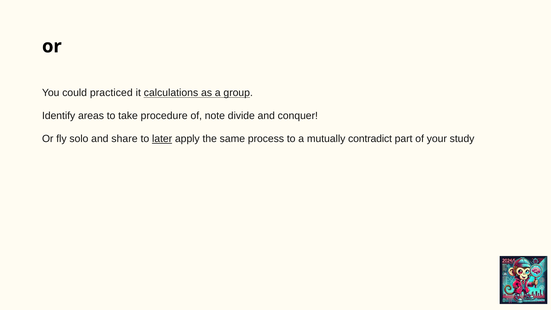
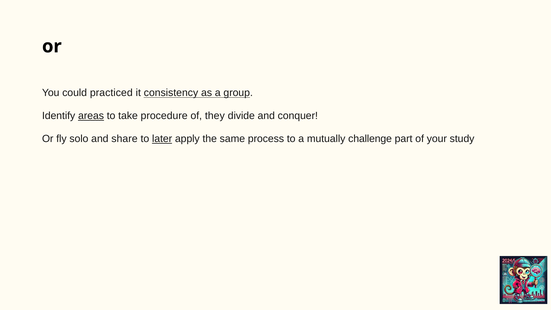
calculations: calculations -> consistency (171, 93)
areas underline: none -> present (91, 116)
note: note -> they (215, 116)
contradict: contradict -> challenge (370, 139)
